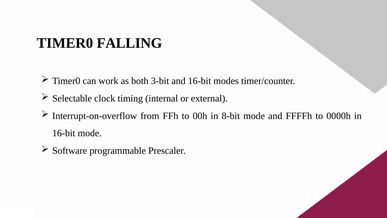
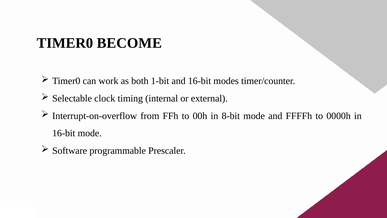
FALLING: FALLING -> BECOME (129, 43)
3-bit: 3-bit -> 1-bit (160, 81)
